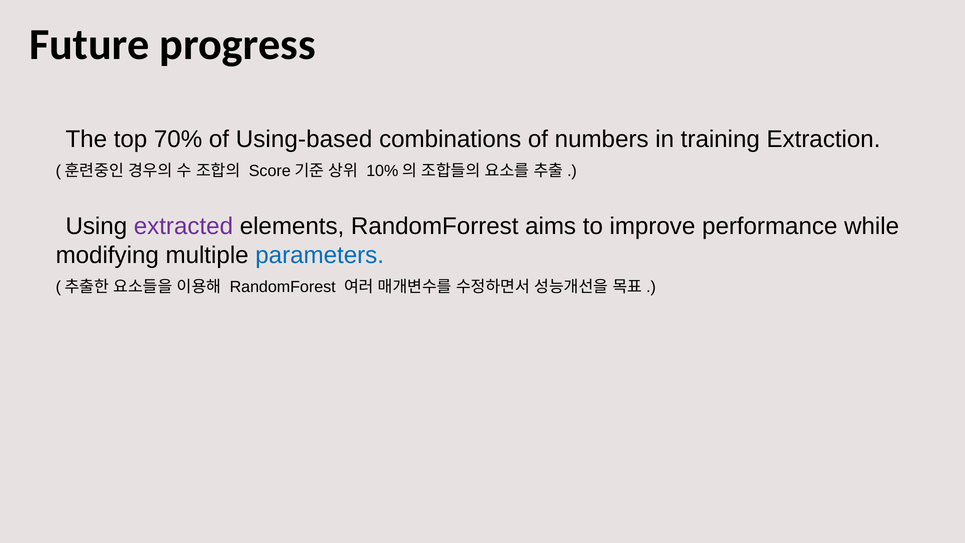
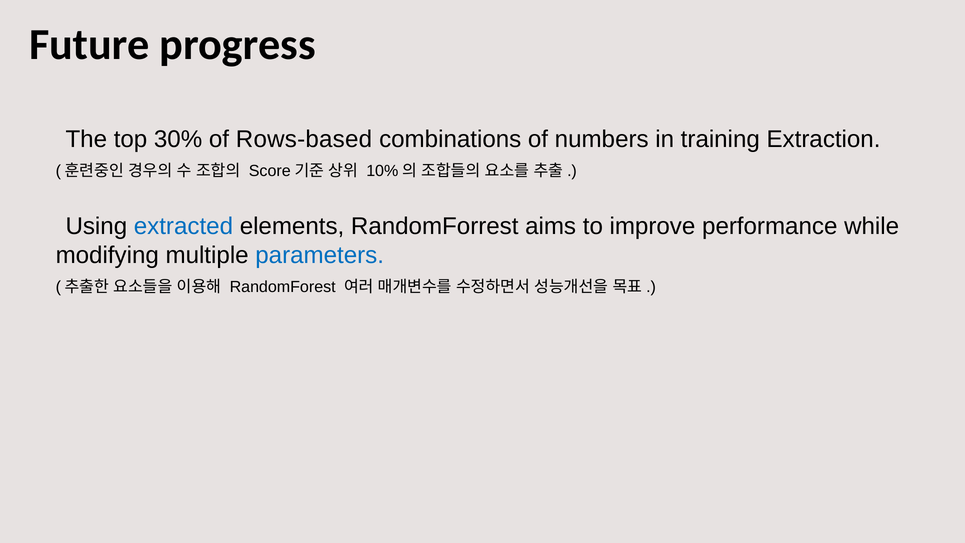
70%: 70% -> 30% (178, 139)
Using-based: Using-based -> Rows-based (304, 139)
extracted colour: purple -> blue (183, 226)
